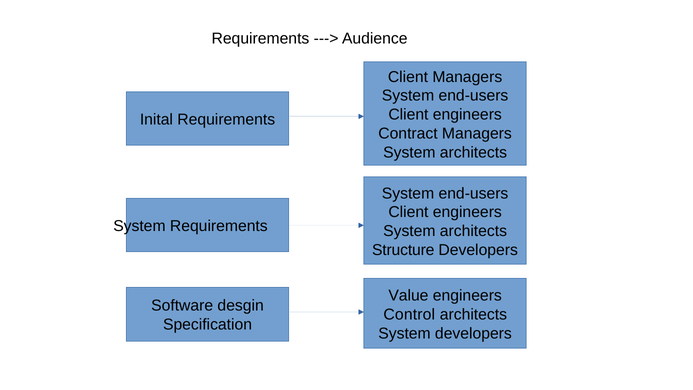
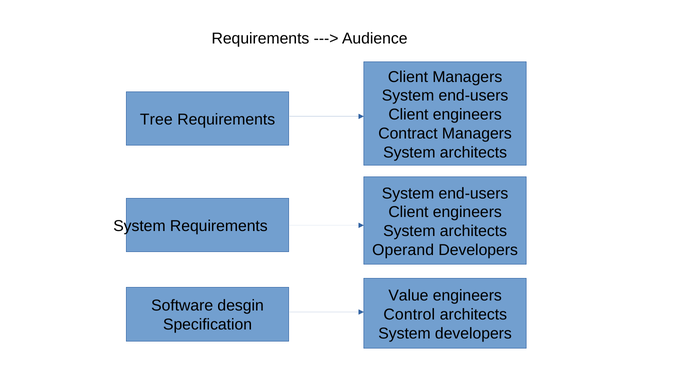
Inital: Inital -> Tree (156, 120)
Structure: Structure -> Operand (403, 250)
